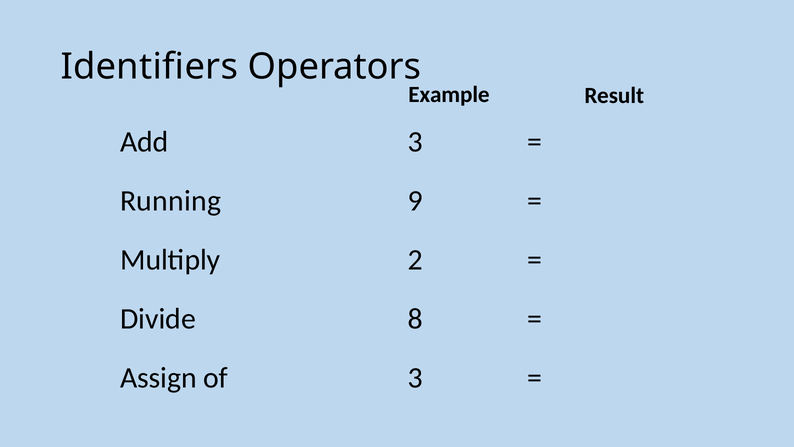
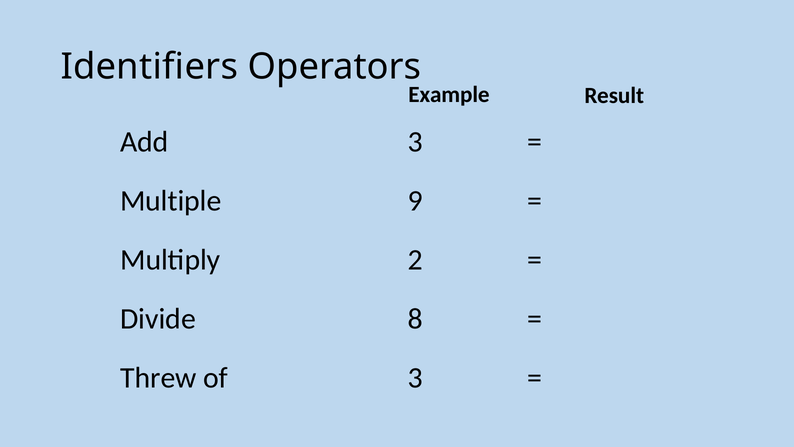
Running: Running -> Multiple (171, 201)
Assign: Assign -> Threw (158, 377)
